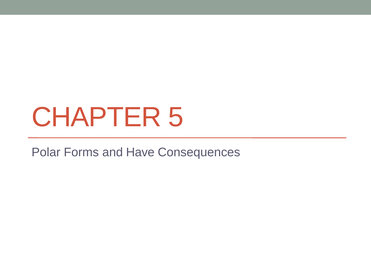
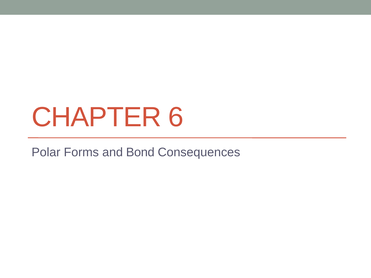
5: 5 -> 6 (176, 117)
Have: Have -> Bond (140, 152)
